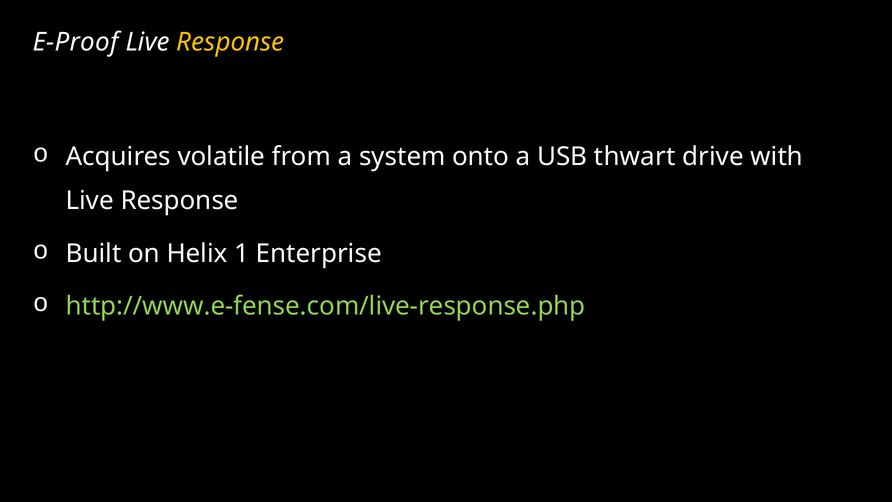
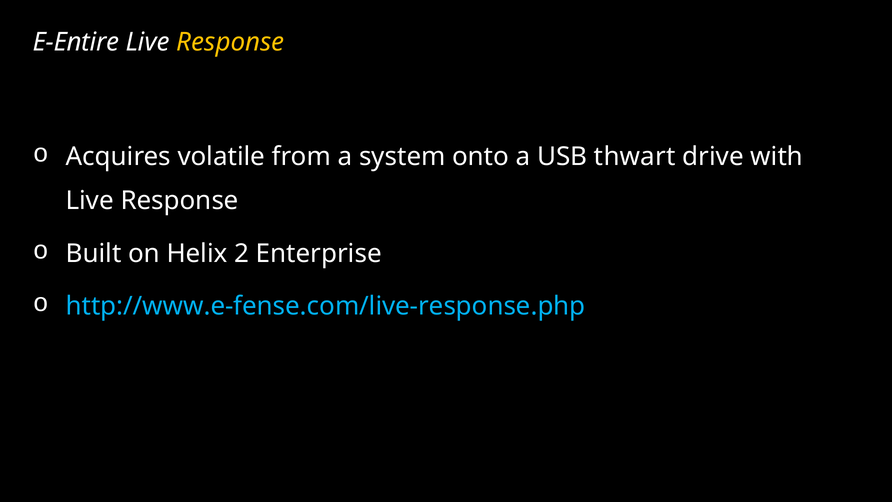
E-Proof: E-Proof -> E-Entire (76, 42)
1: 1 -> 2 (242, 253)
http://www.e-fense.com/live-response.php colour: light green -> light blue (326, 306)
